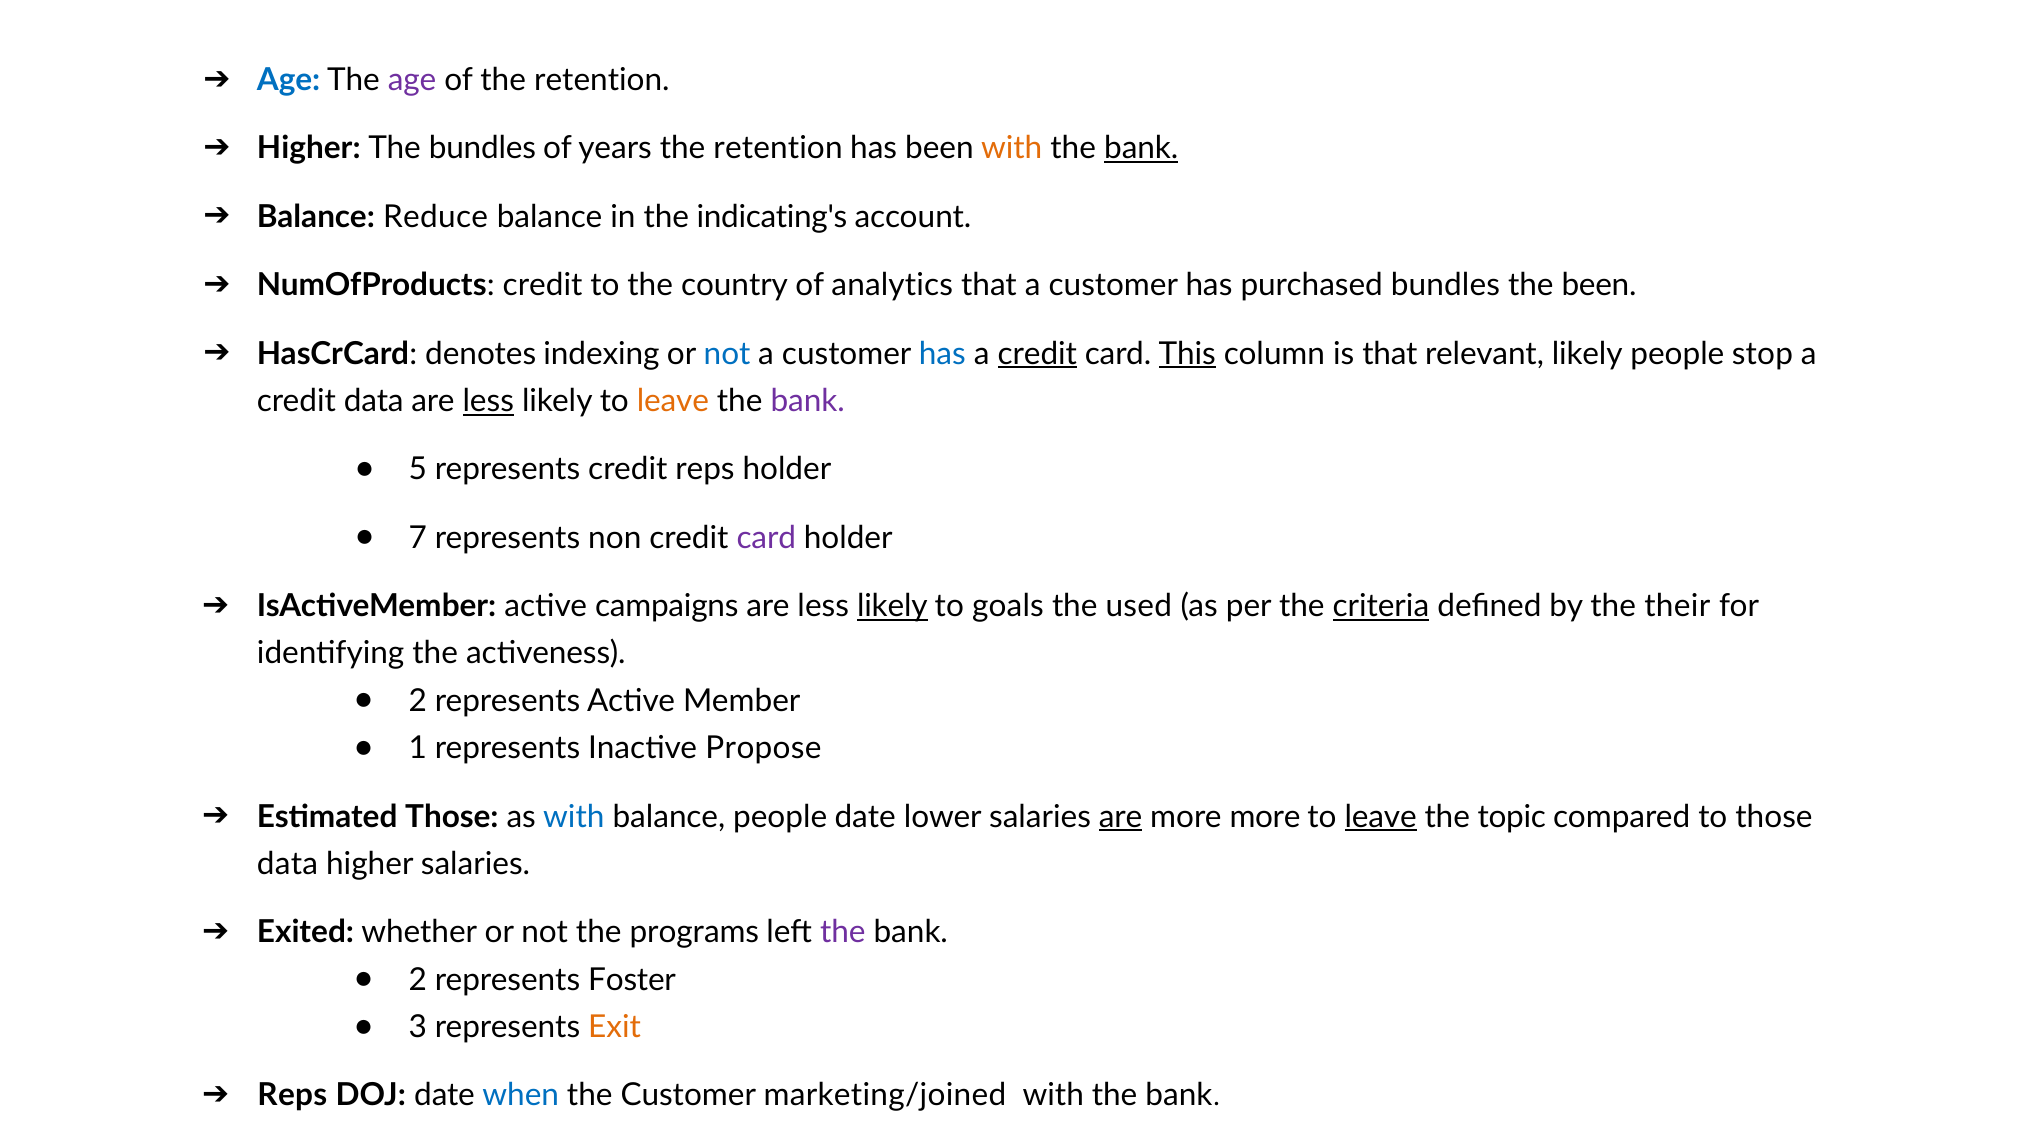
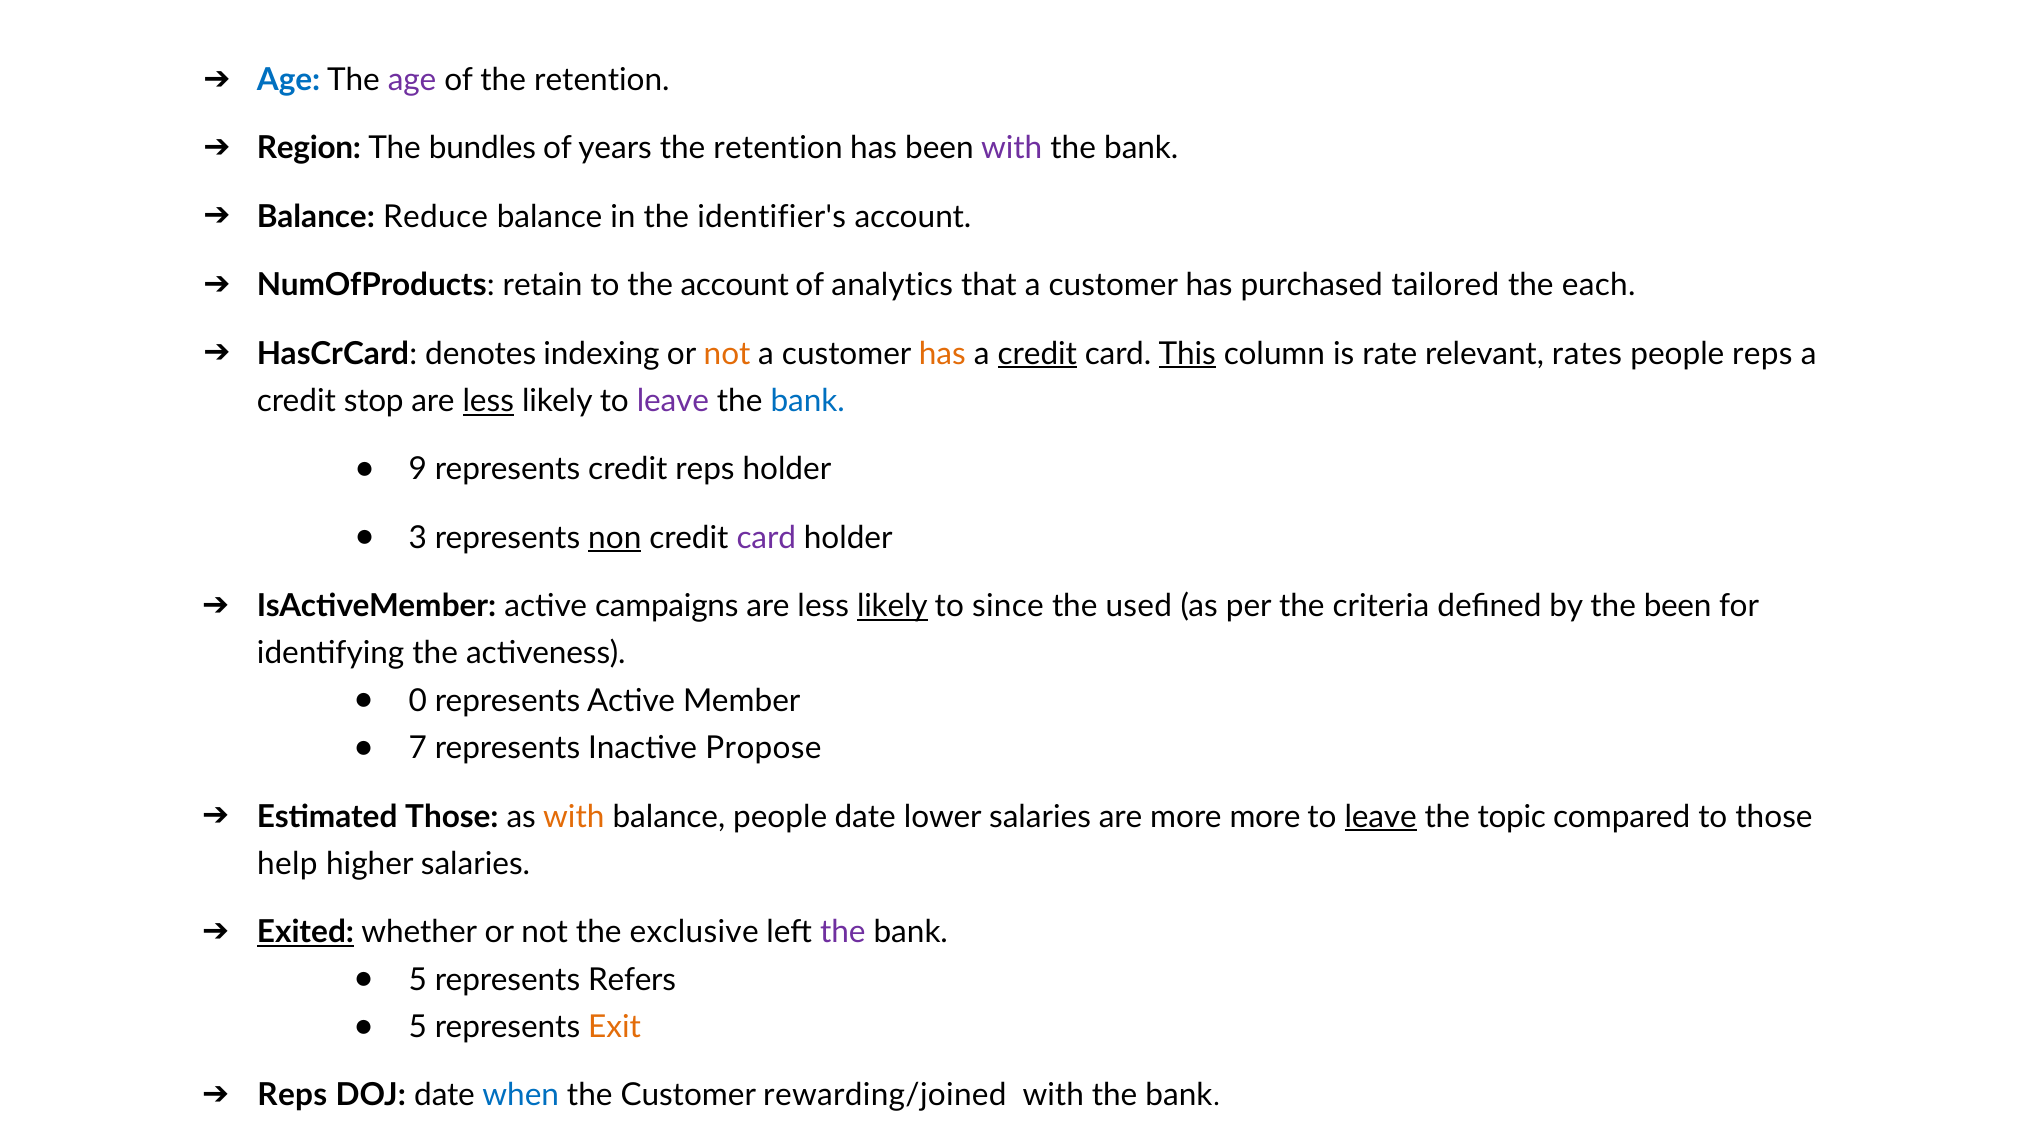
Higher: Higher -> Region (309, 148)
with colour: orange -> purple (1012, 148)
bank underline: present -> none (1141, 148)
indicating's: indicating's -> identifier's (772, 217)
NumOfProducts credit: credit -> retain (543, 285)
the country: country -> account (735, 285)
purchased bundles: bundles -> tailored (1445, 285)
the been: been -> each (1599, 285)
not colour: blue -> orange (727, 354)
has colour: blue -> orange (942, 354)
is that: that -> rate (1390, 354)
relevant likely: likely -> rates (1587, 354)
people stop: stop -> reps (1762, 354)
credit data: data -> stop (374, 401)
leave colour: orange -> purple (673, 401)
bank colour: purple -> blue (808, 401)
5: 5 -> 9 (418, 469)
7: 7 -> 3 (418, 538)
non underline: none -> present (615, 538)
goals: goals -> since (1008, 606)
criteria underline: present -> none (1381, 606)
the their: their -> been (1678, 606)
2: 2 -> 0 (418, 701)
1: 1 -> 7 (418, 748)
with colour: blue -> orange (574, 816)
are underline: present -> none (1121, 816)
data: data -> help (287, 864)
Exited underline: none -> present (305, 932)
programs: programs -> exclusive (694, 932)
2: 2 -> 5 (418, 980)
Foster: Foster -> Refers (632, 980)
3: 3 -> 5 (418, 1027)
marketing/joined: marketing/joined -> rewarding/joined (885, 1095)
